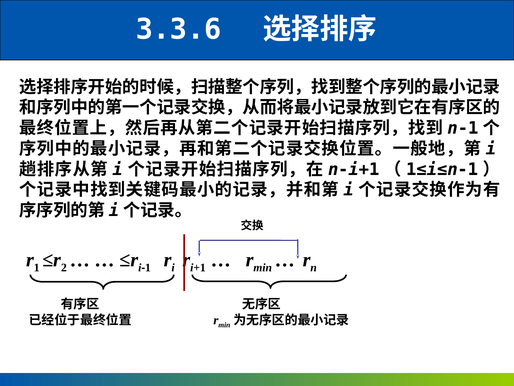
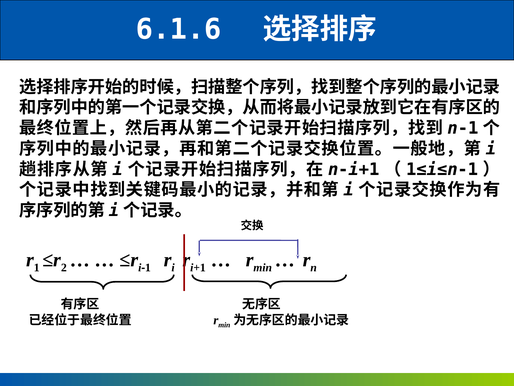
3.3.6: 3.3.6 -> 6.1.6 (179, 29)
